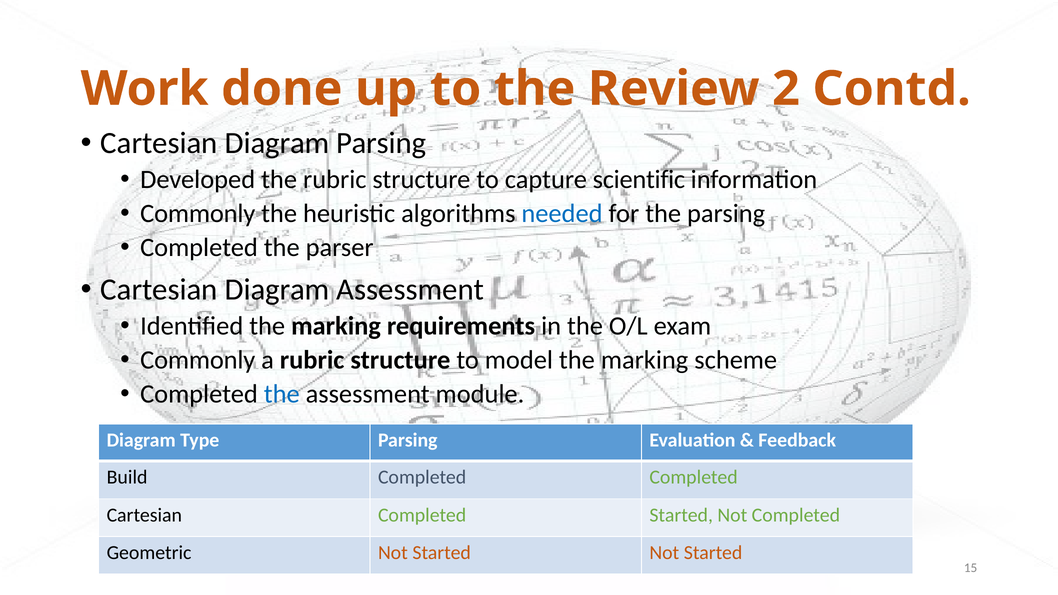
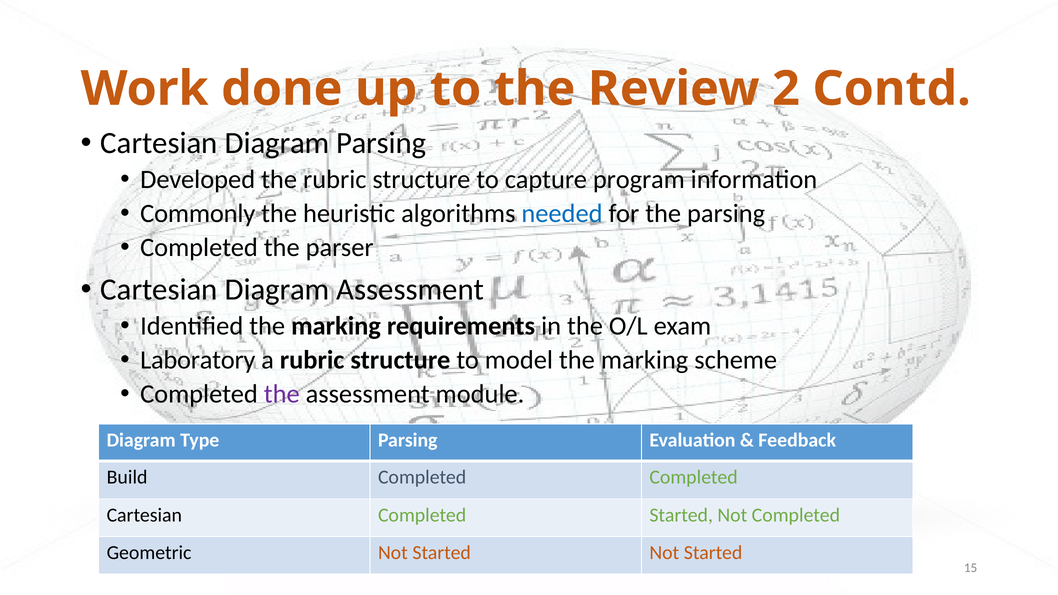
scientific: scientific -> program (639, 180)
Commonly: Commonly -> Laboratory (198, 360)
the colour: blue -> purple (282, 394)
